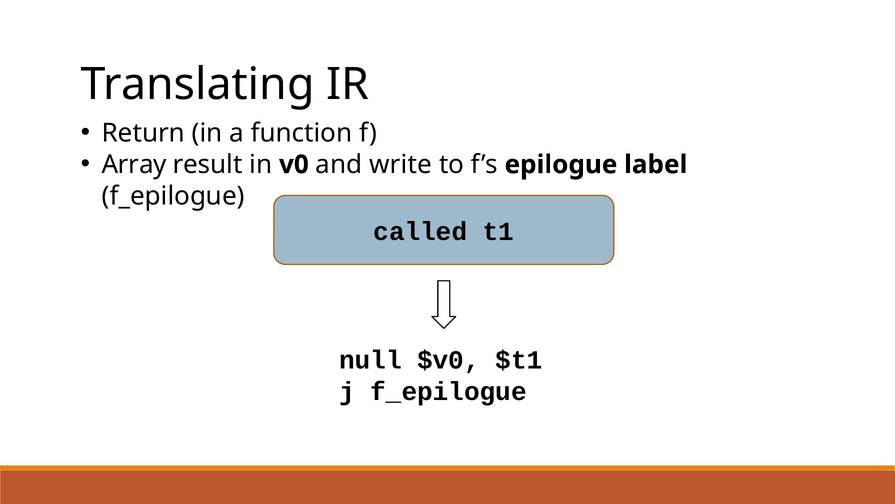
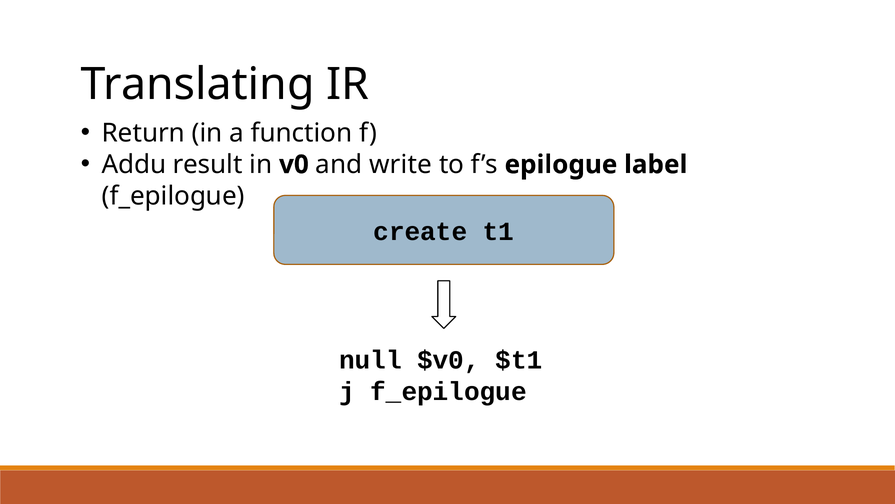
Array: Array -> Addu (134, 164)
called: called -> create (420, 231)
